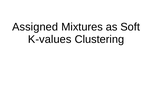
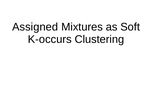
K-values: K-values -> K-occurs (50, 39)
